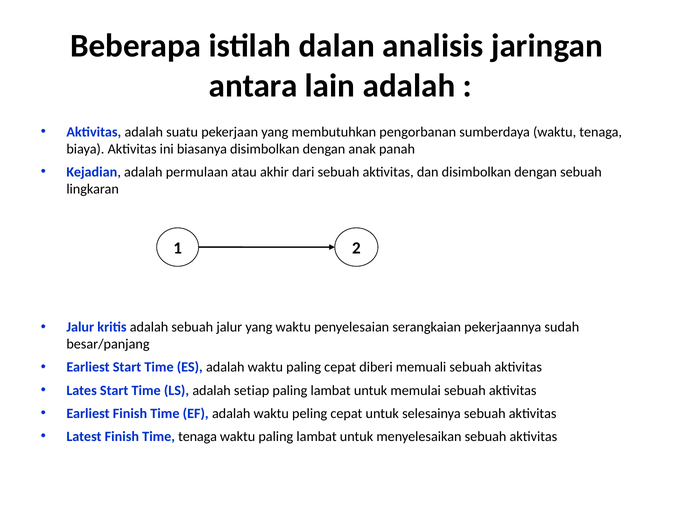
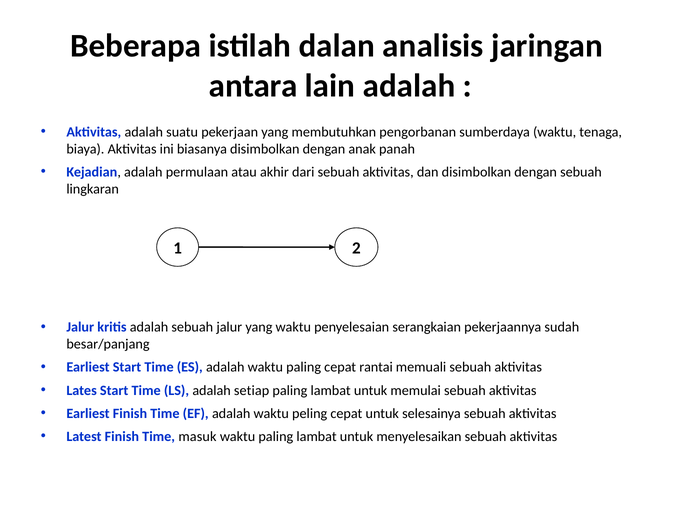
diberi: diberi -> rantai (376, 368)
Time tenaga: tenaga -> masuk (197, 437)
